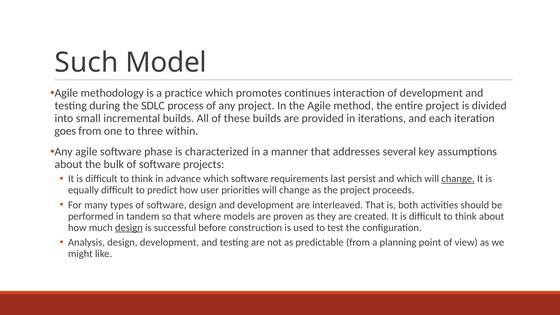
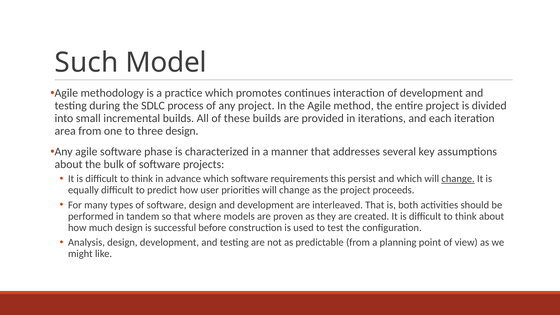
goes: goes -> area (65, 131)
three within: within -> design (182, 131)
last: last -> this (338, 179)
design underline: present -> none (129, 228)
